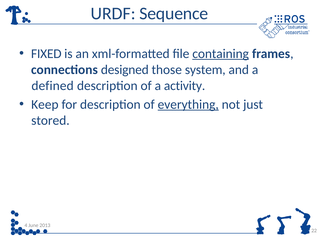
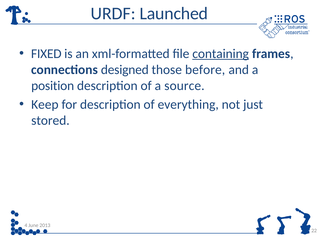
Sequence: Sequence -> Launched (174, 13)
system: system -> before (205, 70)
defined: defined -> position (53, 86)
activity: activity -> source (184, 86)
everything underline: present -> none (188, 104)
